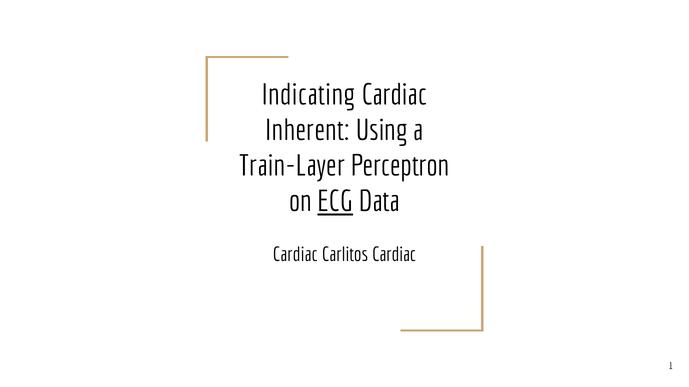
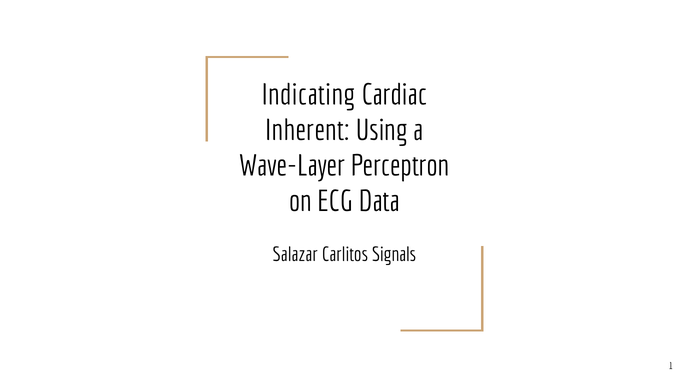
Train-Layer: Train-Layer -> Wave-Layer (292, 166)
ECG underline: present -> none (335, 202)
Cardiac: Cardiac -> Salazar (295, 255)
Carlitos Cardiac: Cardiac -> Signals (394, 255)
